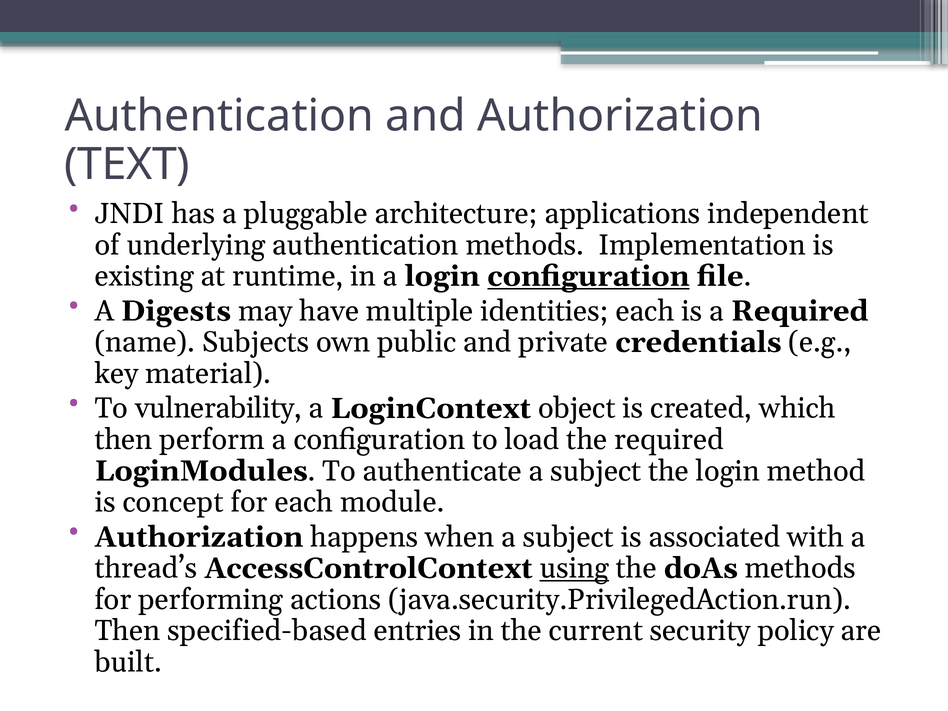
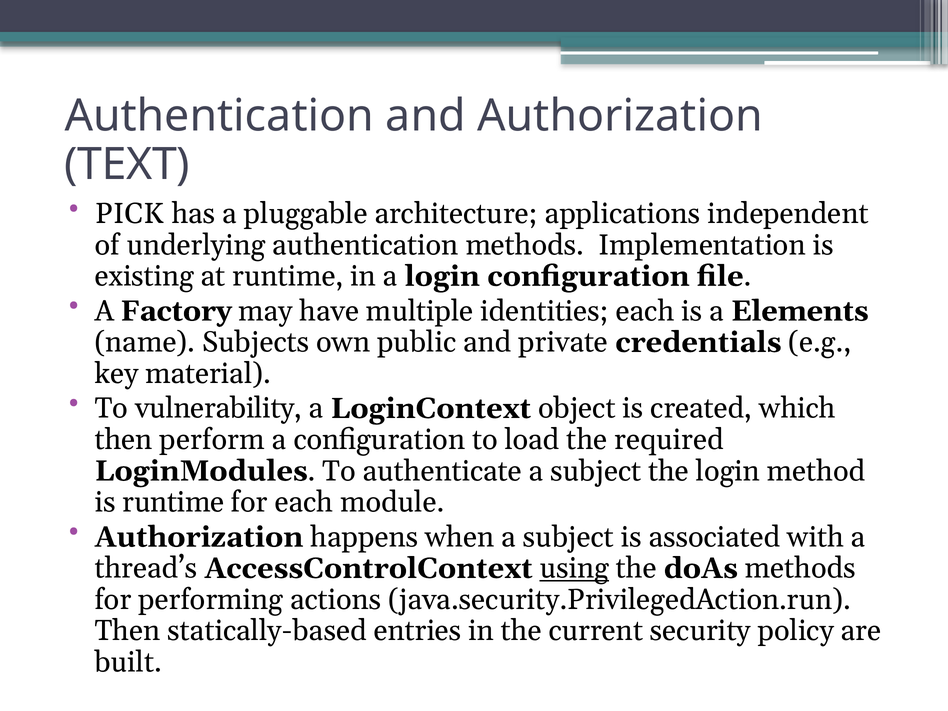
JNDI: JNDI -> PICK (129, 214)
conﬁguration underline: present -> none (588, 276)
Digests: Digests -> Factory (176, 311)
a Required: Required -> Elements (800, 311)
is concept: concept -> runtime (173, 502)
specified-based: specified-based -> statically-based (267, 631)
